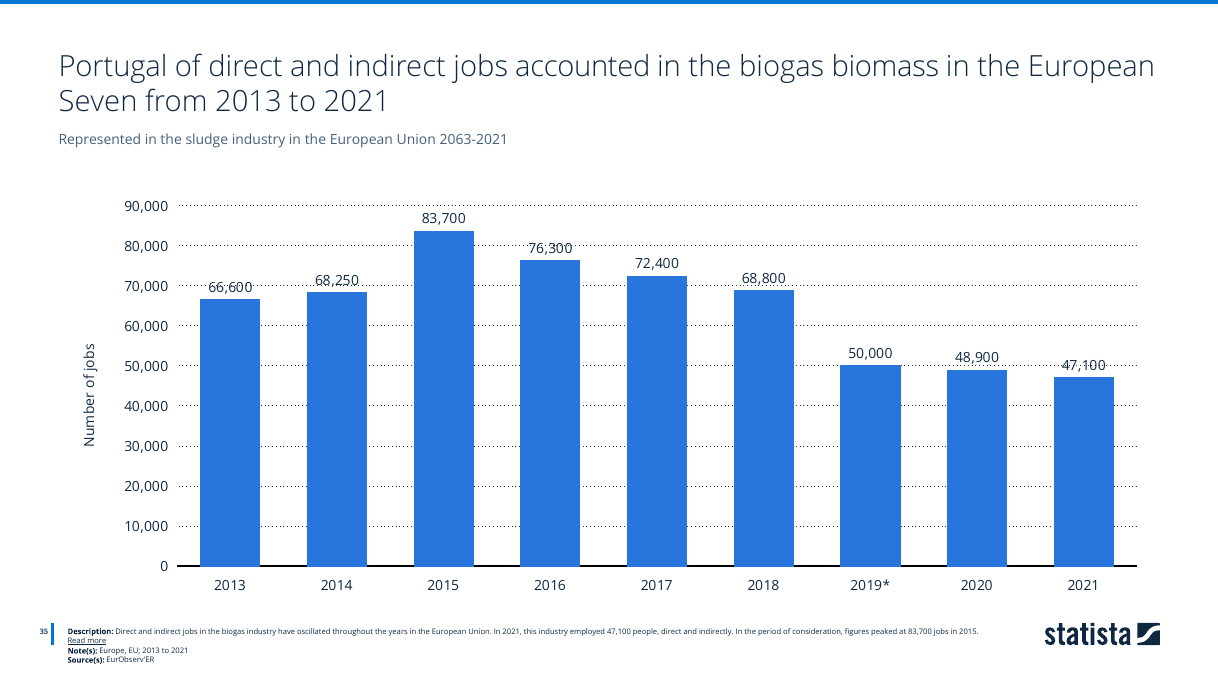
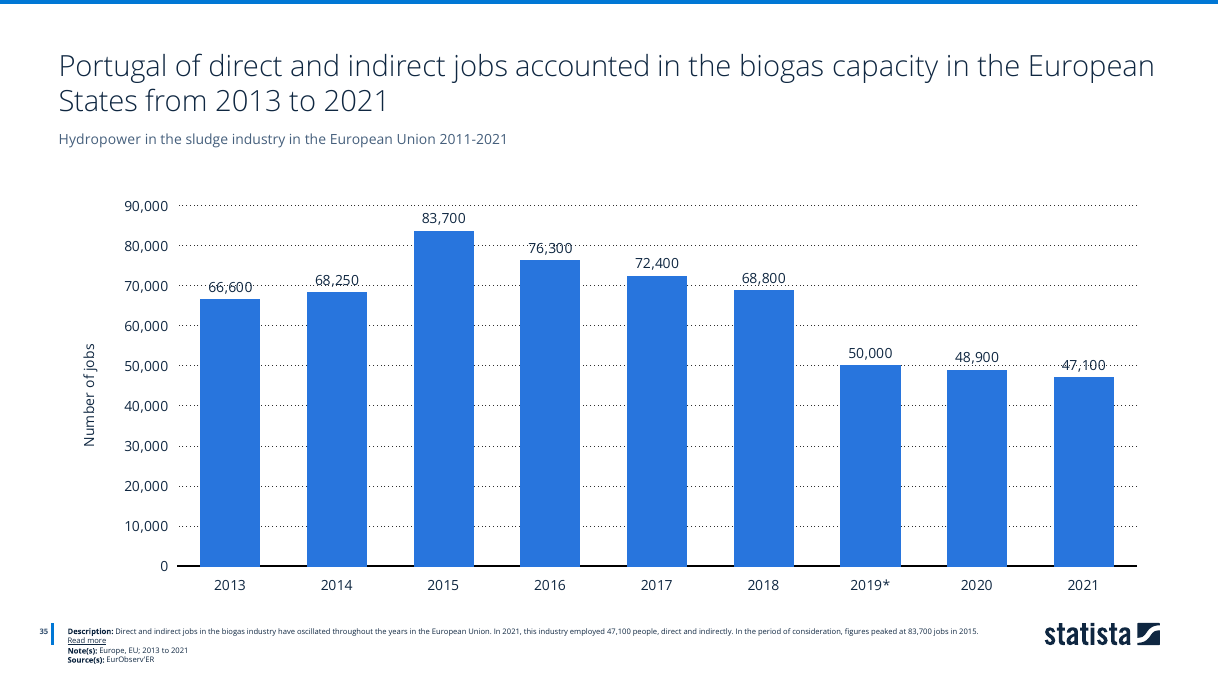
biomass: biomass -> capacity (885, 67)
Seven: Seven -> States (98, 102)
Represented: Represented -> Hydropower (100, 140)
2063-2021: 2063-2021 -> 2011-2021 (474, 140)
